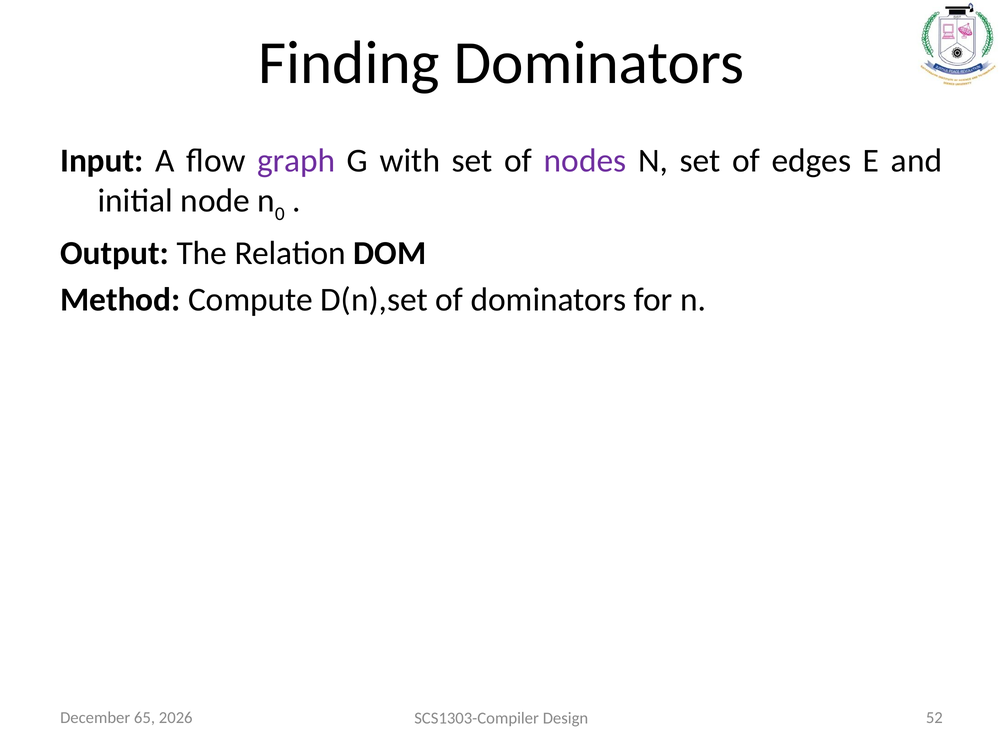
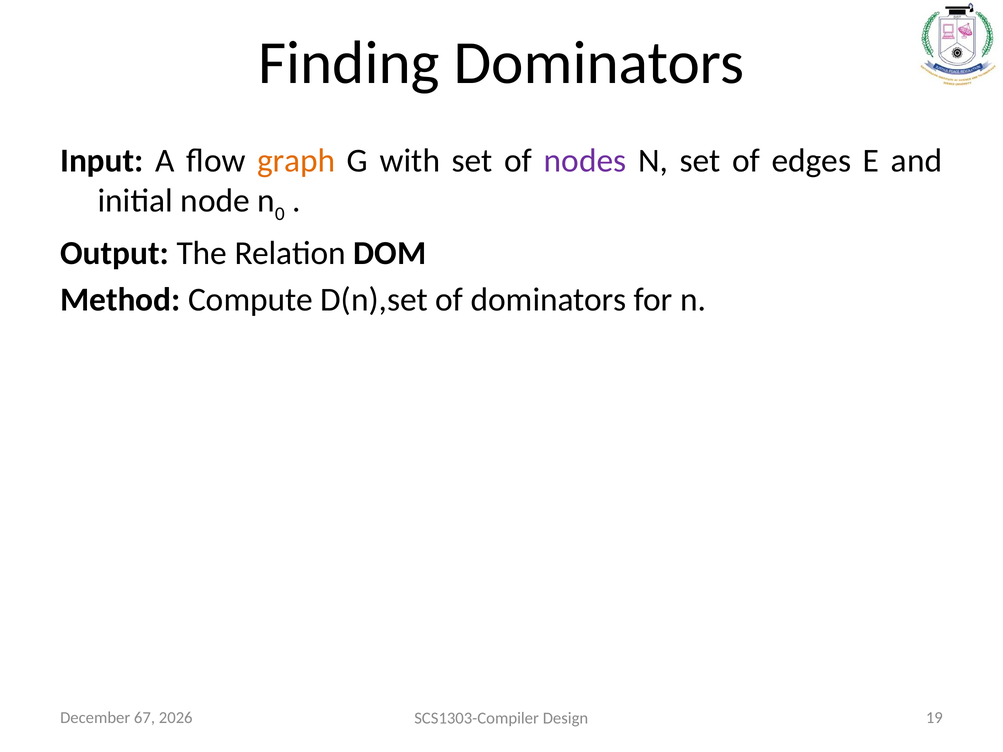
graph colour: purple -> orange (296, 161)
65: 65 -> 67 (144, 718)
52: 52 -> 19 (934, 718)
